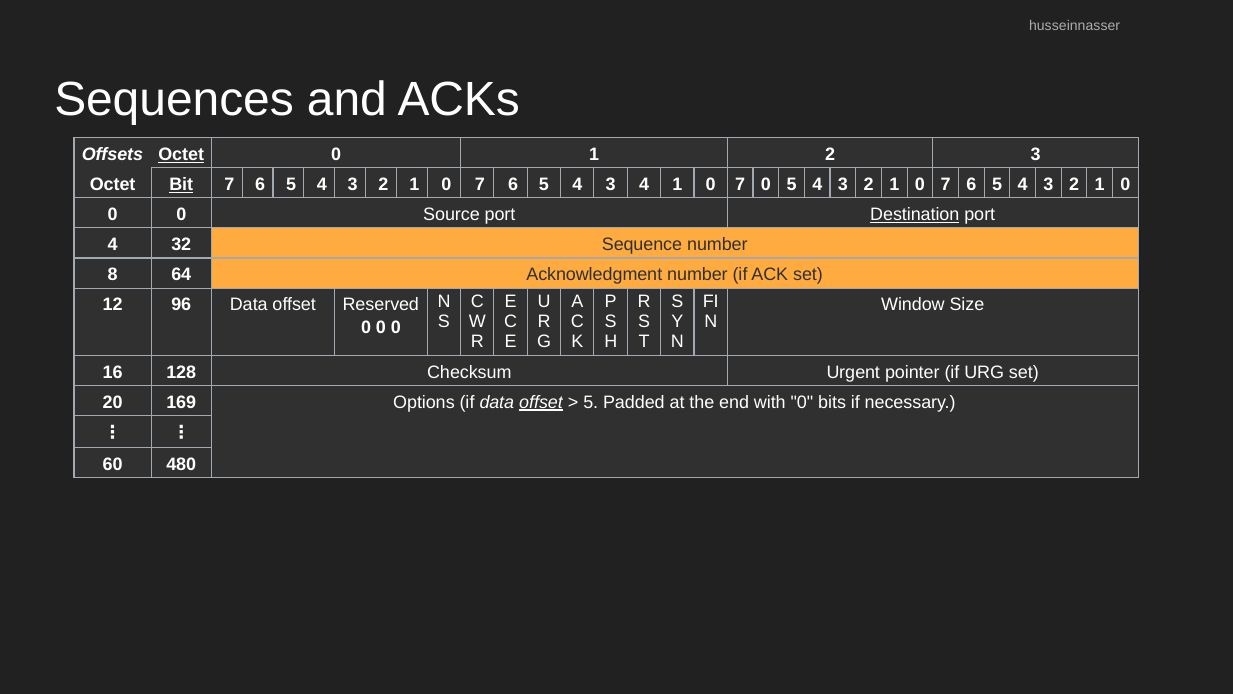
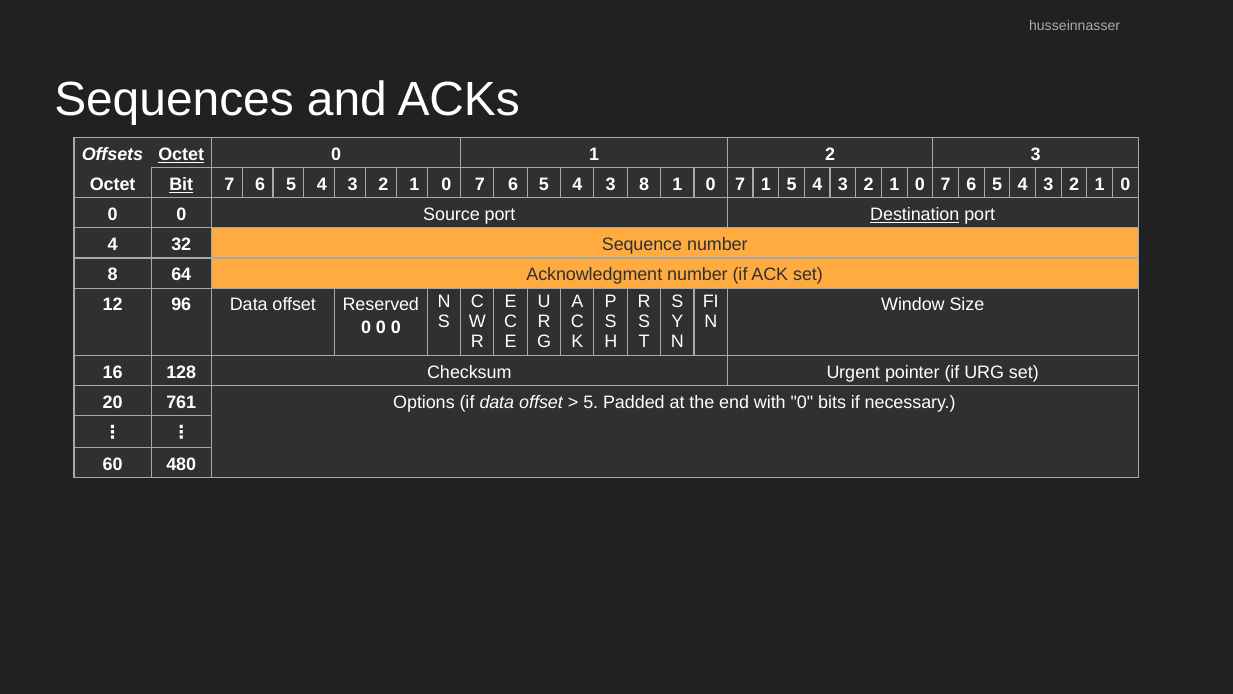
3 4: 4 -> 8 (644, 184)
7 0: 0 -> 1 (766, 184)
169: 169 -> 761 (181, 402)
offset underline: present -> none (541, 402)
